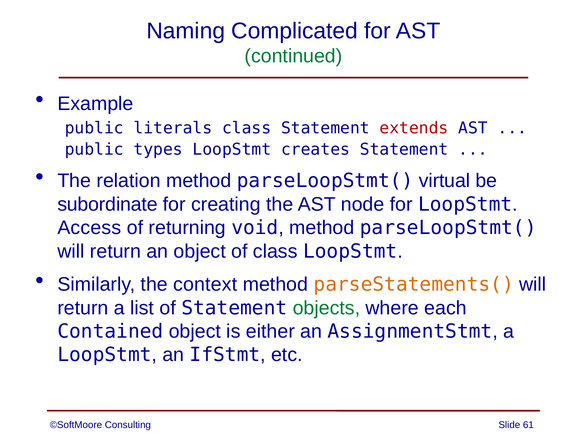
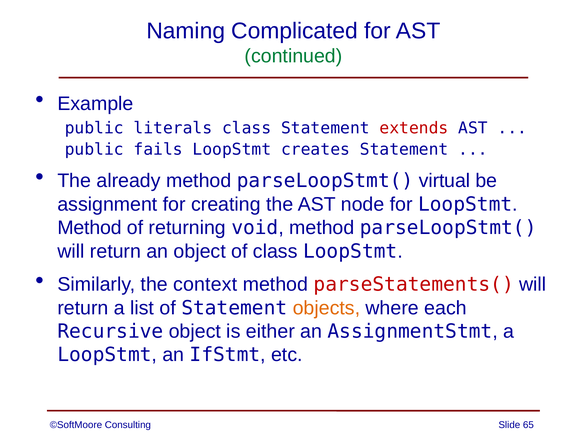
types: types -> fails (158, 149)
relation: relation -> already (129, 181)
subordinate: subordinate -> assignment (107, 204)
Access: Access -> Method (90, 228)
parseStatements( colour: orange -> red (414, 285)
objects colour: green -> orange (326, 308)
Contained: Contained -> Recursive (110, 332)
61: 61 -> 65 (528, 425)
